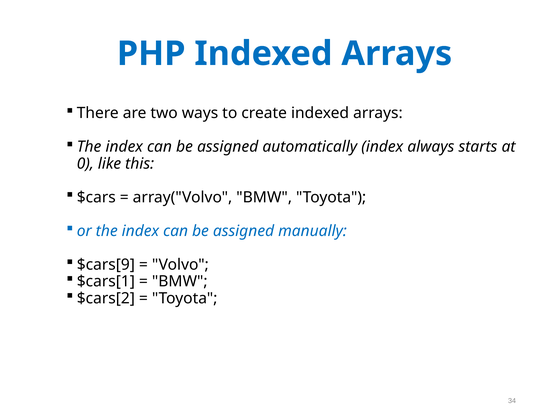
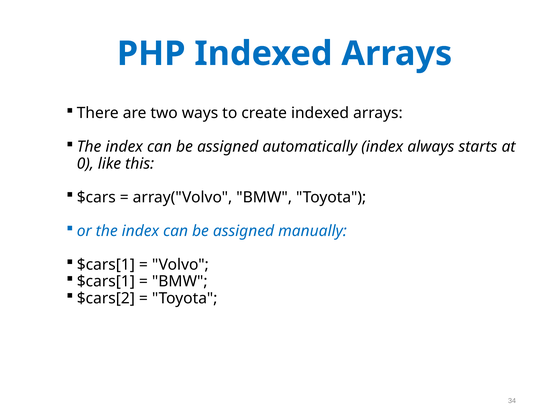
$cars[9: $cars[9 -> $cars[1 (106, 265)
